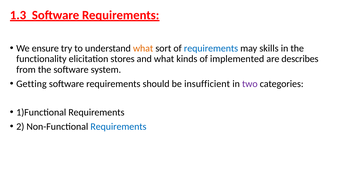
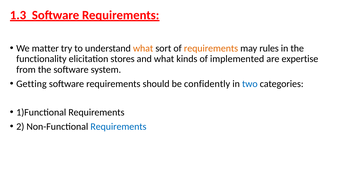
ensure: ensure -> matter (45, 48)
requirements colour: blue -> orange (211, 48)
skills: skills -> rules (269, 48)
describes: describes -> expertise (300, 59)
insufficient: insufficient -> confidently (207, 84)
two colour: purple -> blue (250, 84)
